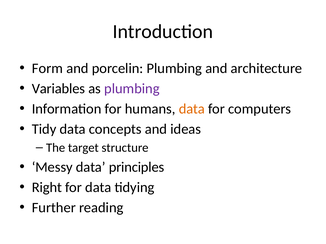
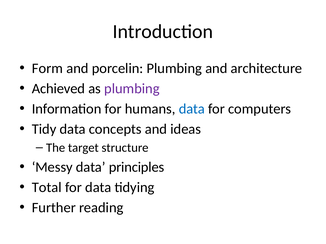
Variables: Variables -> Achieved (58, 89)
data colour: orange -> blue (192, 109)
Right: Right -> Total (47, 188)
